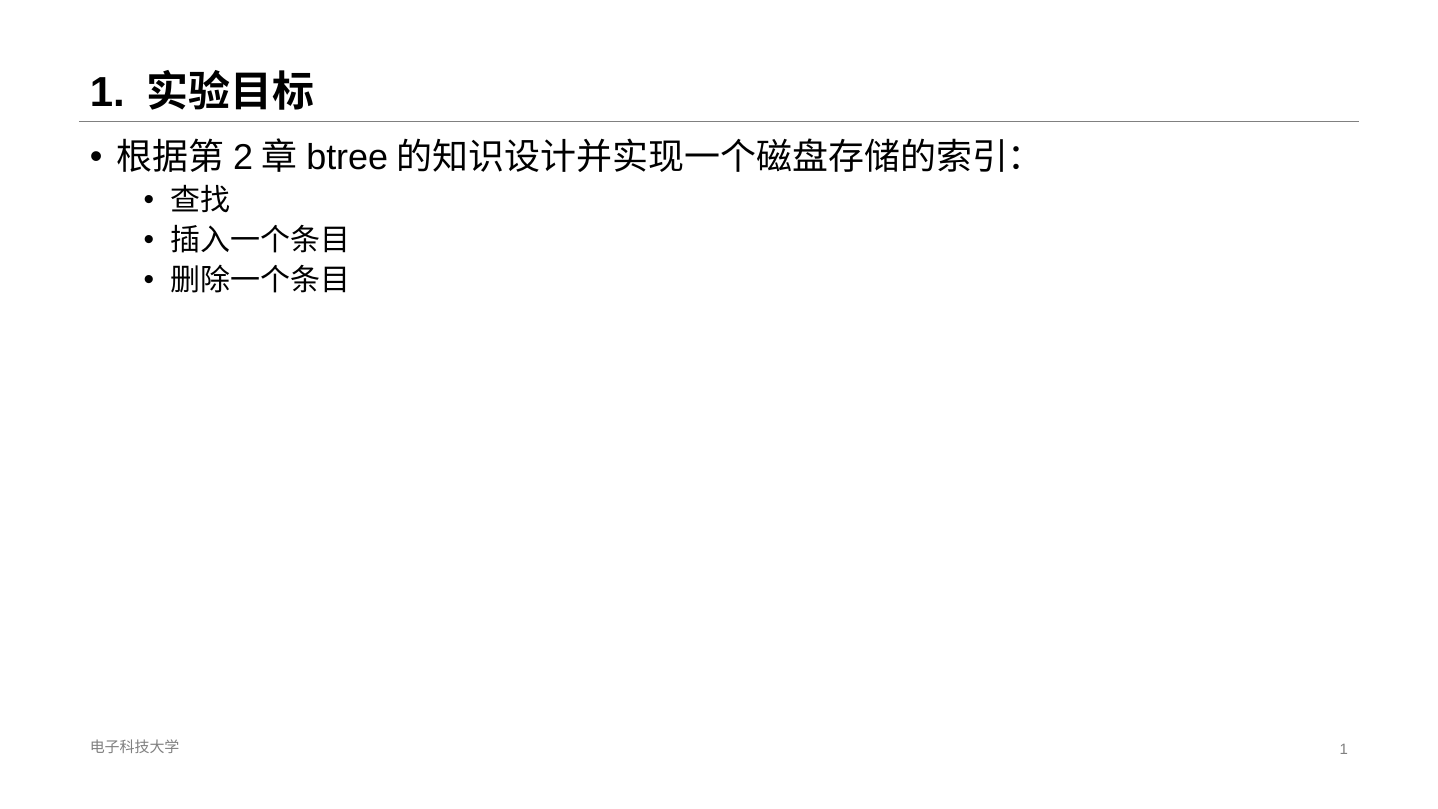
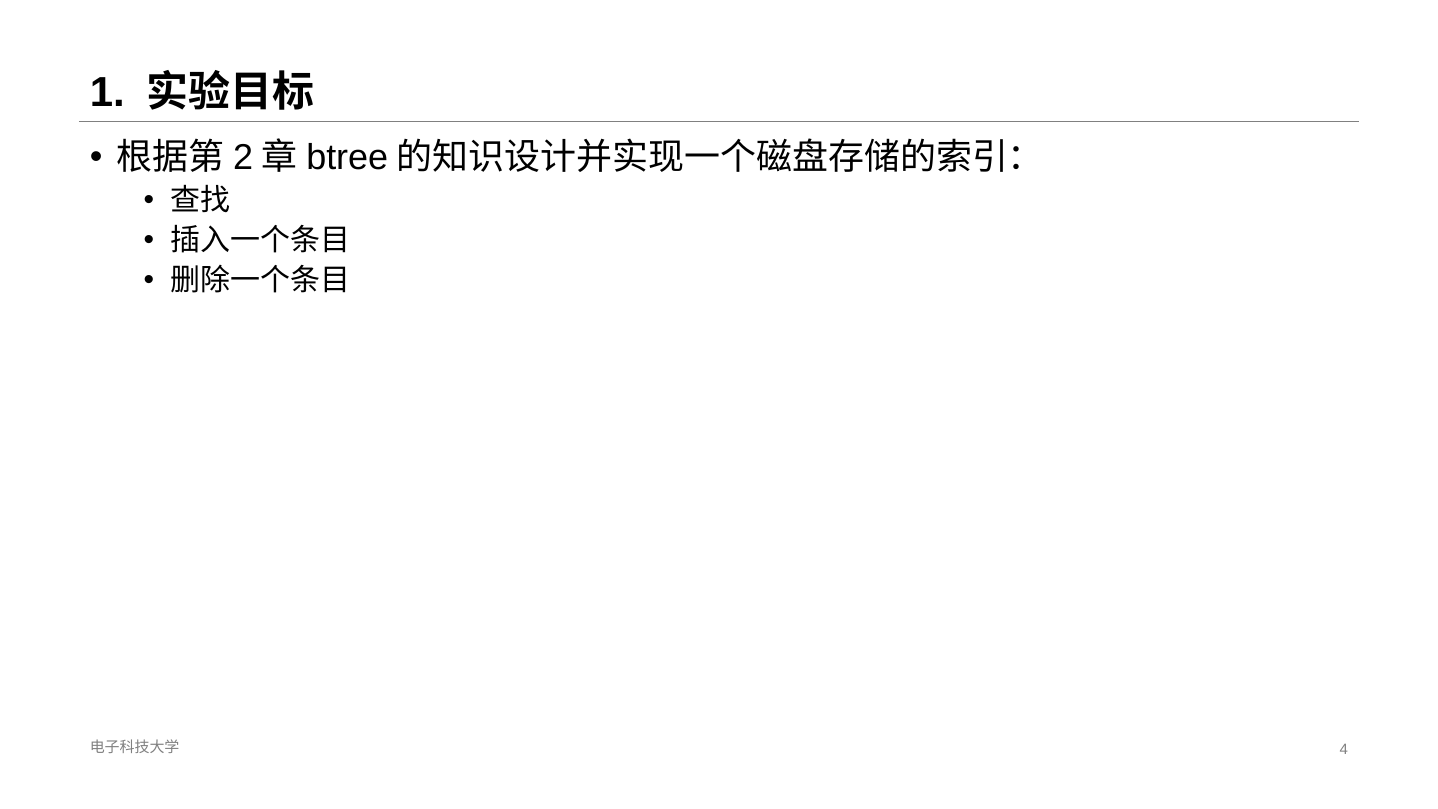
1: 1 -> 4 (1344, 749)
